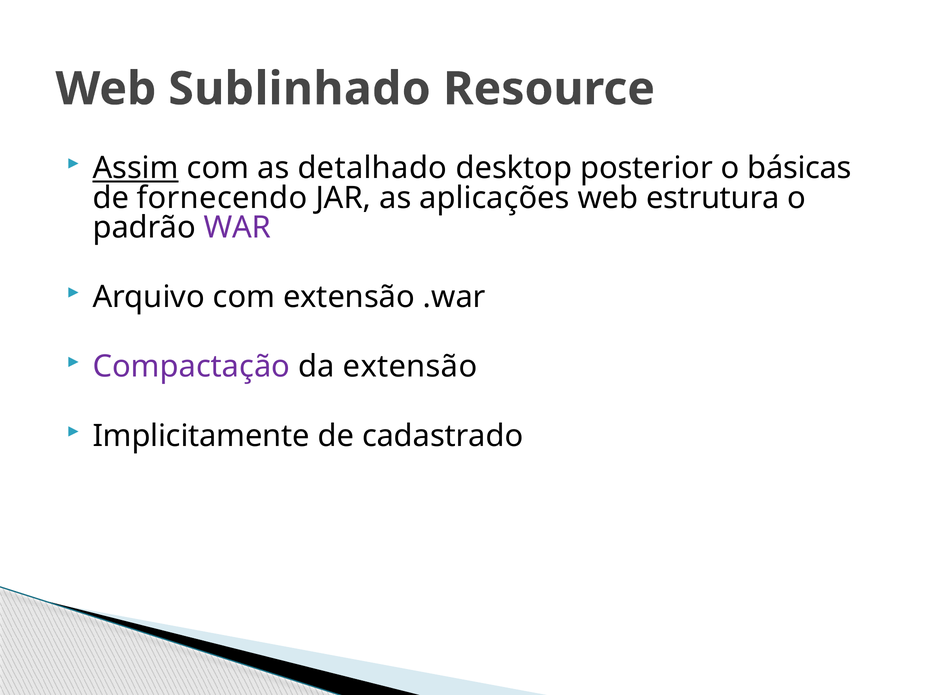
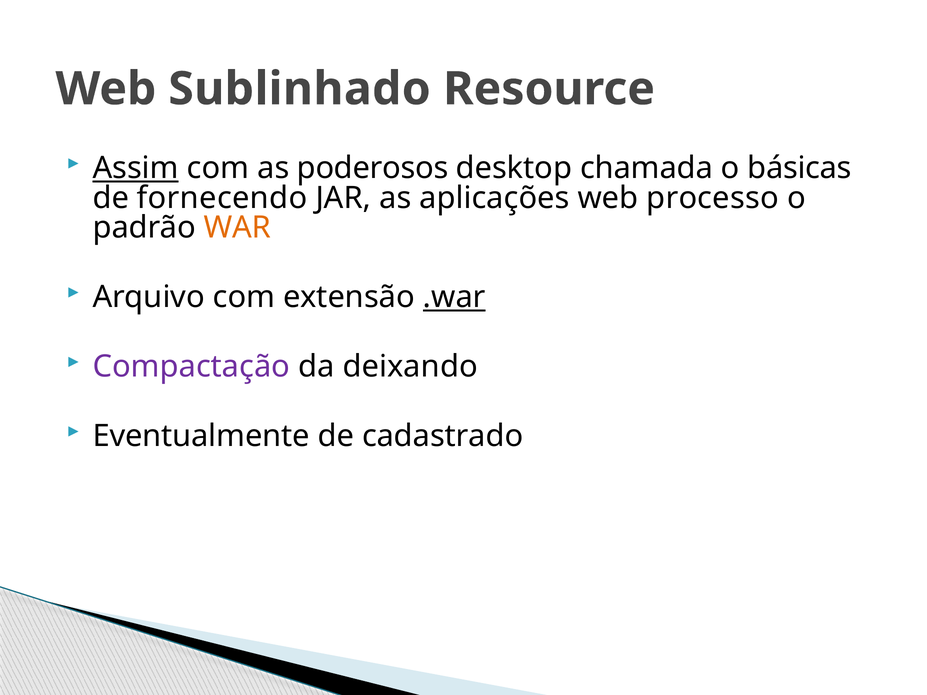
detalhado: detalhado -> poderosos (373, 168)
posterior: posterior -> chamada (646, 168)
estrutura: estrutura -> processo (713, 198)
WAR colour: purple -> orange (237, 228)
.war underline: none -> present (454, 297)
da extensão: extensão -> deixando (410, 367)
Implicitamente: Implicitamente -> Eventualmente (201, 436)
